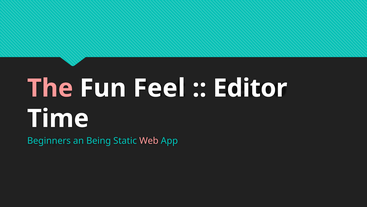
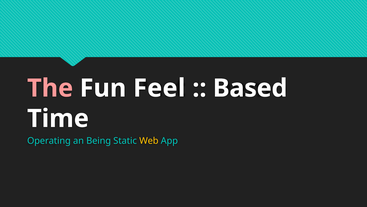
Editor: Editor -> Based (250, 88)
Beginners: Beginners -> Operating (49, 141)
Web colour: pink -> yellow (149, 141)
